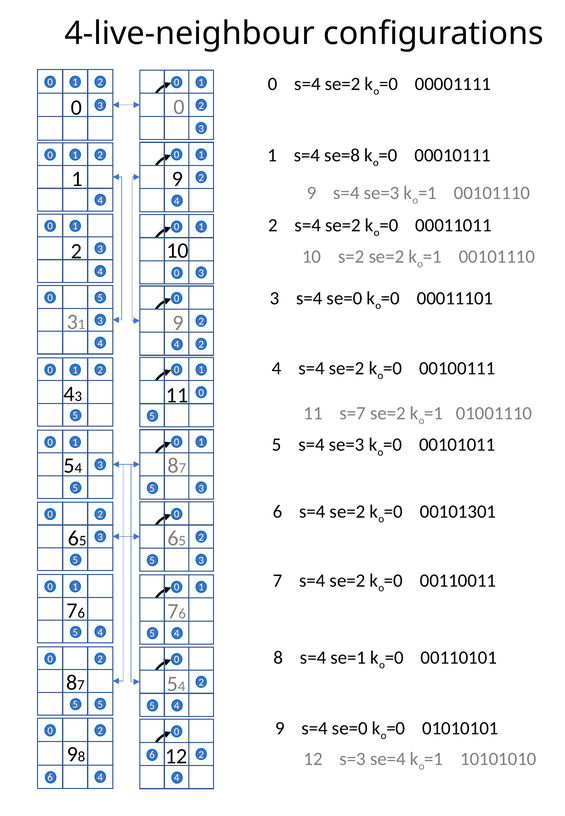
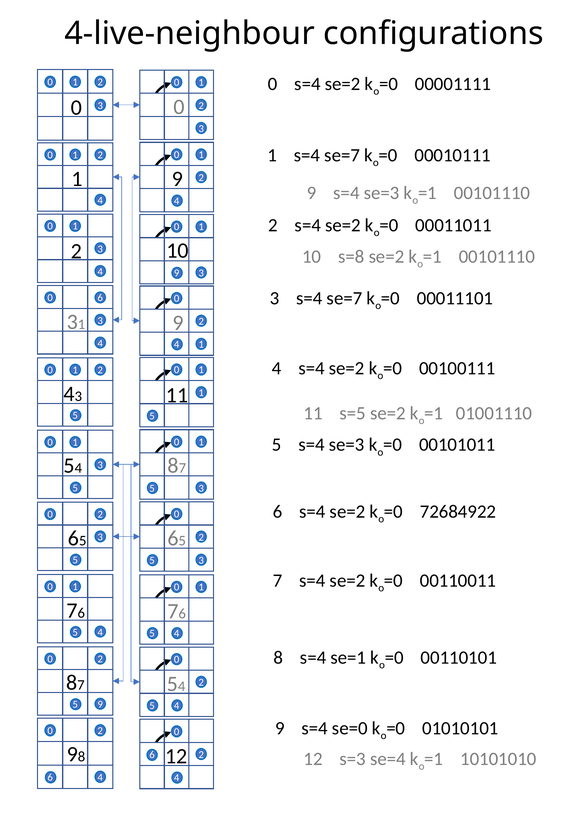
1 s=4 se=8: se=8 -> se=7 (342, 155)
s=2: s=2 -> s=8 (351, 257)
0: 0 -> 9 (177, 273)
3 s=4 se=0: se=0 -> se=7 (344, 298)
5: 5 -> 6 (100, 298)
4 2: 2 -> 1 (201, 345)
6 0: 0 -> 1 (201, 393)
s=7: s=7 -> s=5 (353, 413)
00101301: 00101301 -> 72684922 (458, 512)
6 5 5: 5 -> 9 (100, 705)
